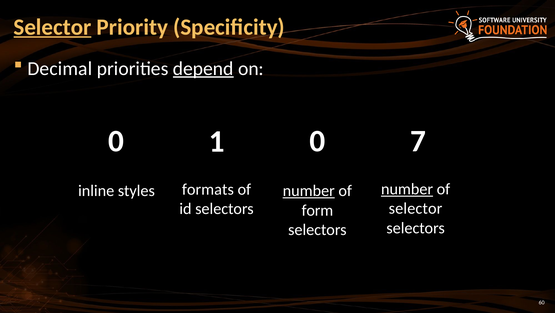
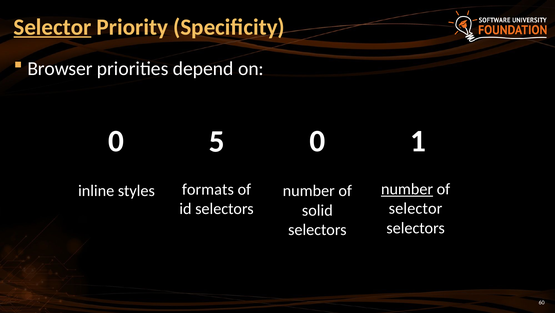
Decimal: Decimal -> Browser (60, 68)
depend underline: present -> none (203, 68)
1: 1 -> 5 (217, 141)
7: 7 -> 1 (418, 141)
number underline: present -> none (309, 190)
form: form -> solid (317, 210)
